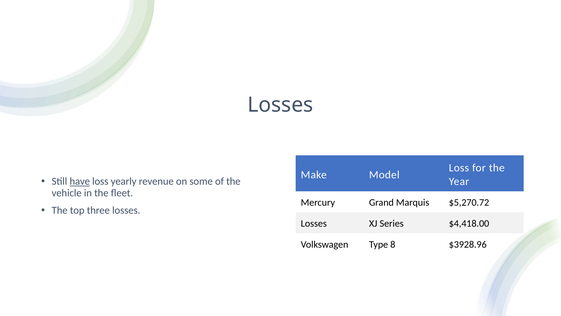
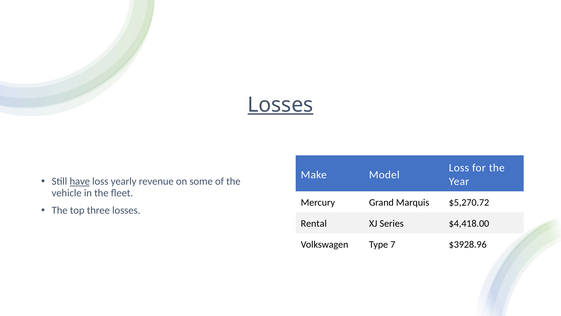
Losses underline: none -> present (280, 105)
Losses: Losses -> Rental (314, 223)
8: 8 -> 7 (393, 244)
